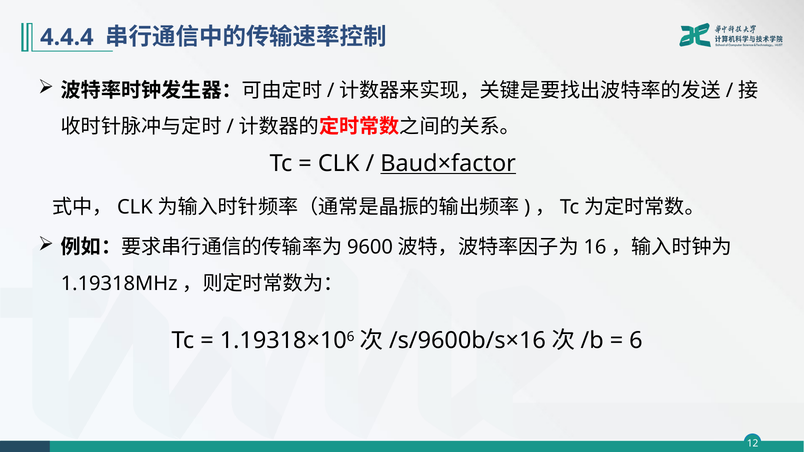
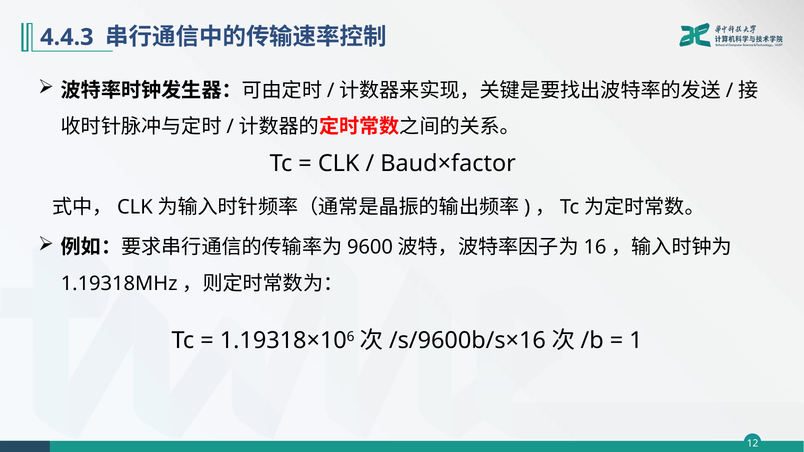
4.4.4: 4.4.4 -> 4.4.3 (67, 37)
Baud×factor underline: present -> none (448, 163)
6: 6 -> 1 (636, 341)
